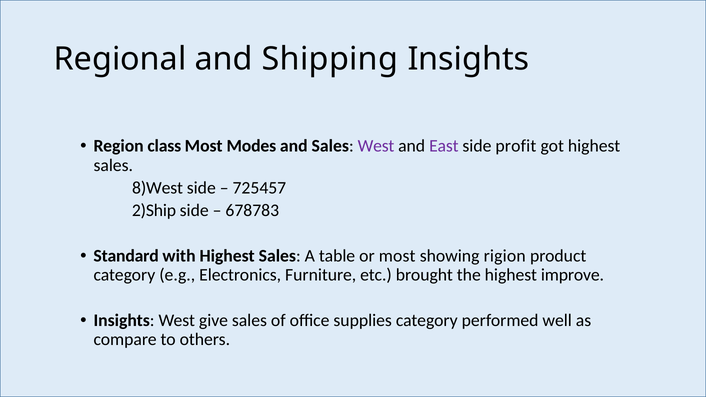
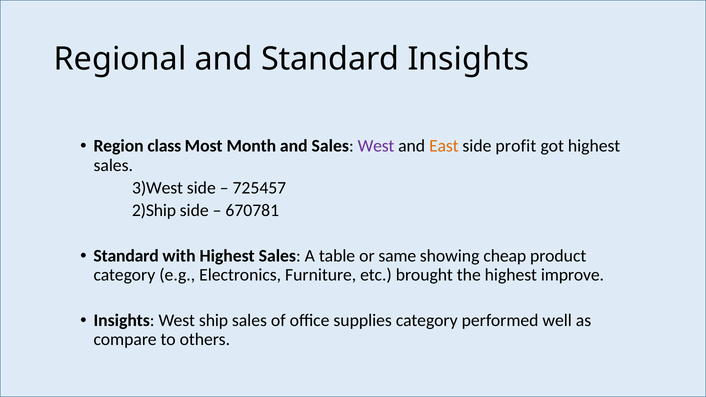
and Shipping: Shipping -> Standard (330, 59)
Modes: Modes -> Month (251, 146)
East colour: purple -> orange (444, 146)
8)West: 8)West -> 3)West (158, 188)
678783: 678783 -> 670781 (252, 211)
or most: most -> same (397, 256)
rigion: rigion -> cheap (505, 256)
give: give -> ship (214, 321)
